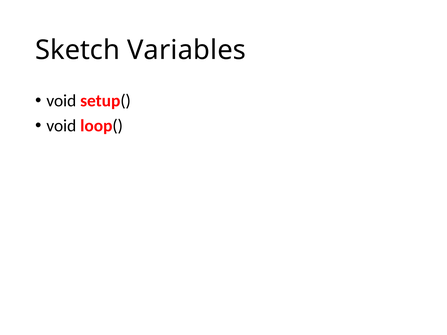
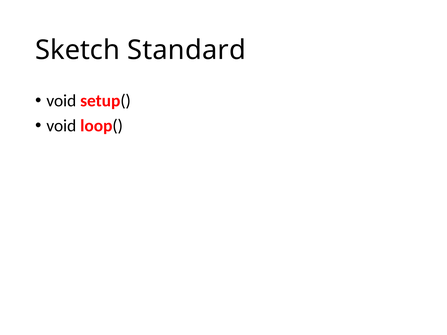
Variables: Variables -> Standard (187, 50)
